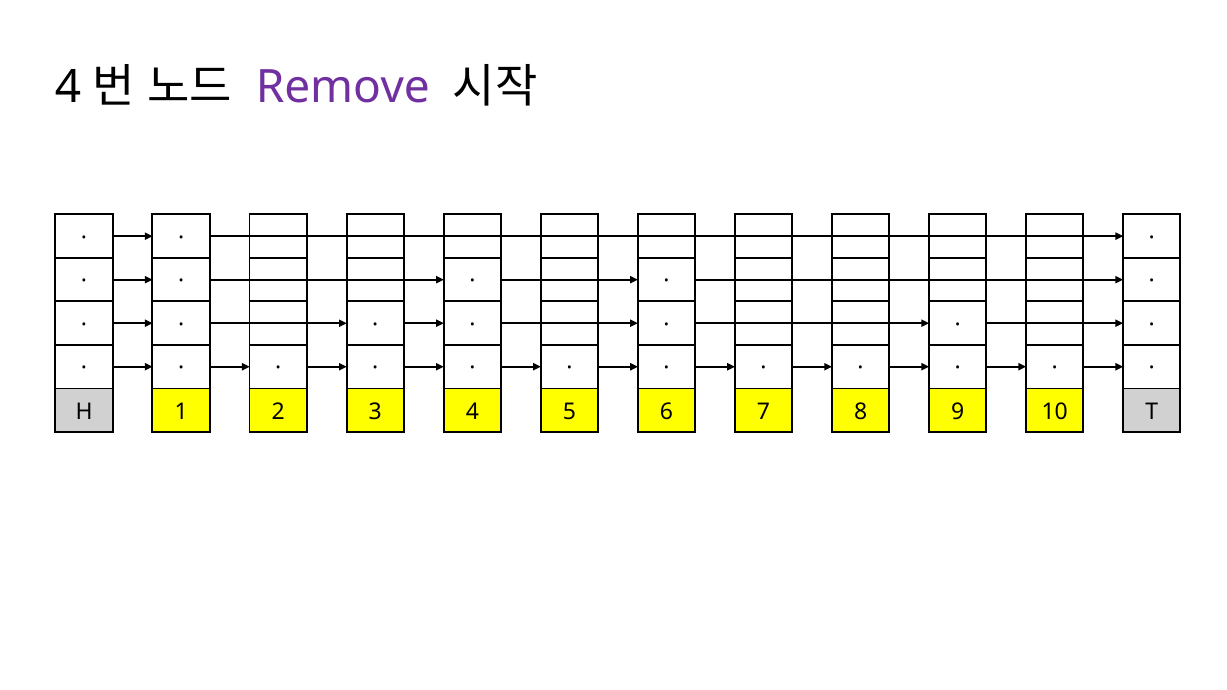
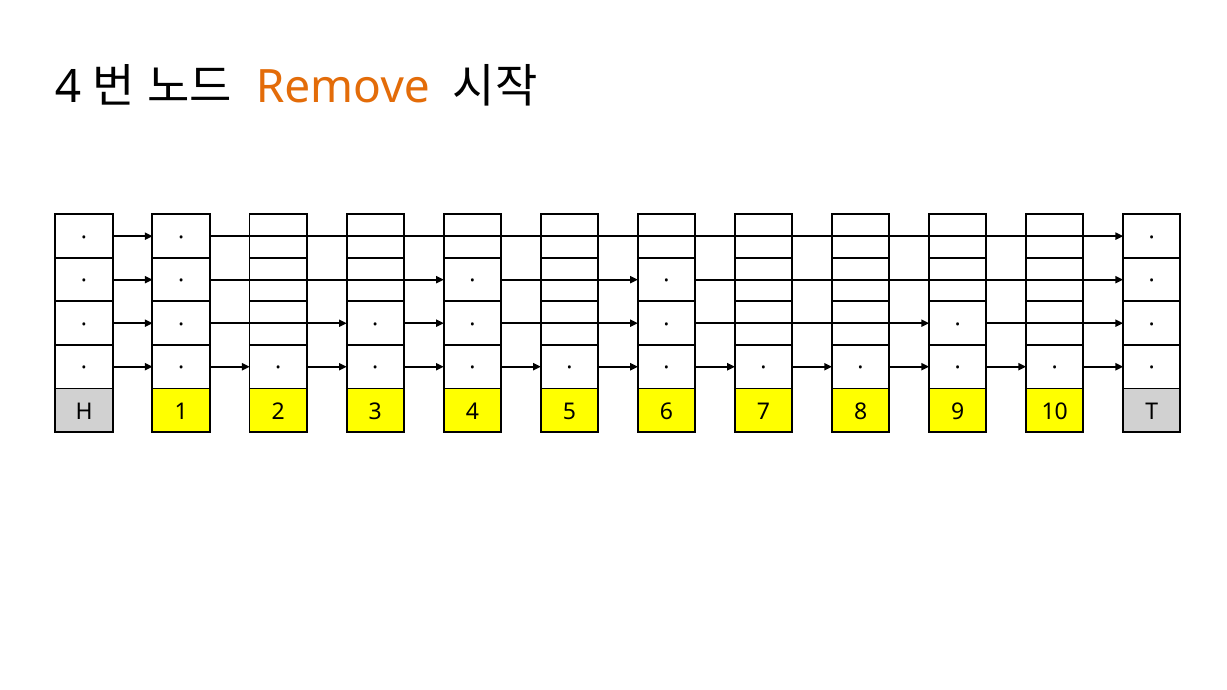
Remove colour: purple -> orange (343, 88)
